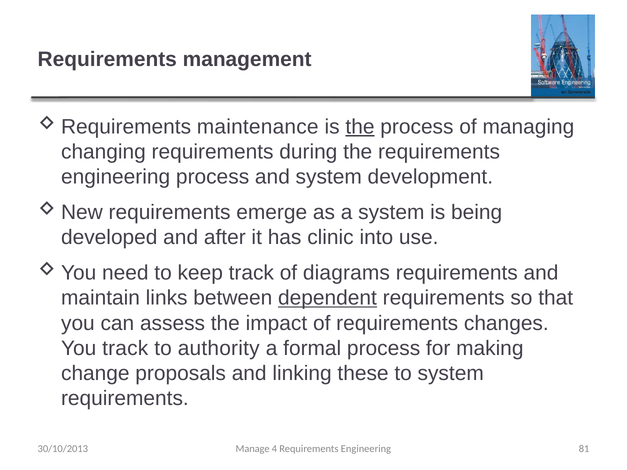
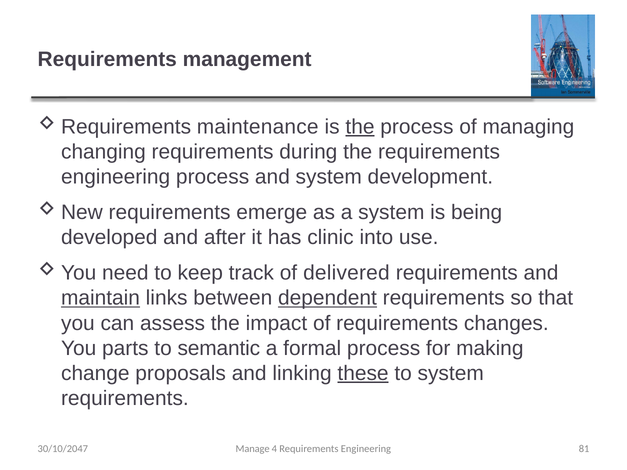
diagrams: diagrams -> delivered (346, 273)
maintain underline: none -> present (100, 298)
You track: track -> parts (125, 348)
authority: authority -> semantic (219, 348)
these underline: none -> present (363, 373)
30/10/2013: 30/10/2013 -> 30/10/2047 (63, 449)
